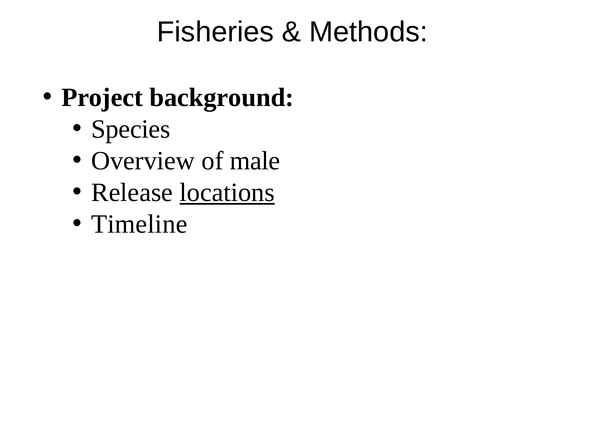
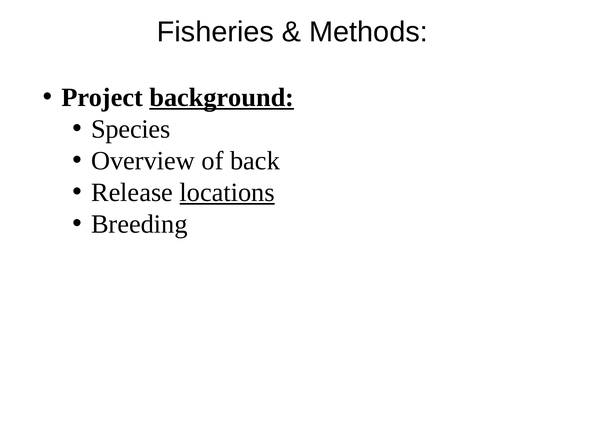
background underline: none -> present (222, 97)
male: male -> back (255, 161)
Timeline: Timeline -> Breeding (139, 224)
